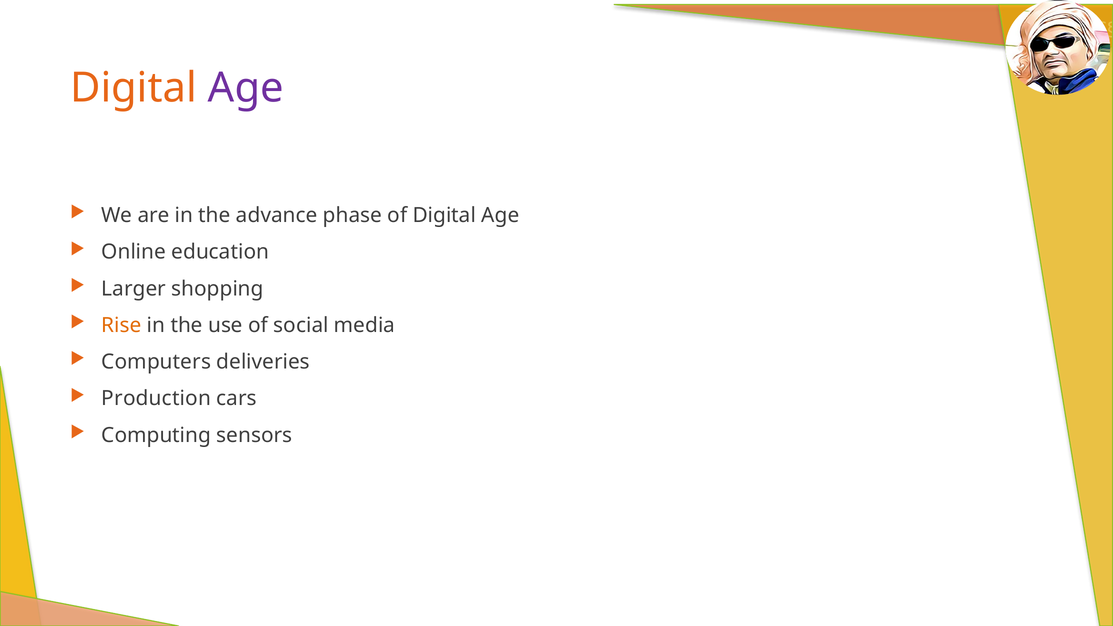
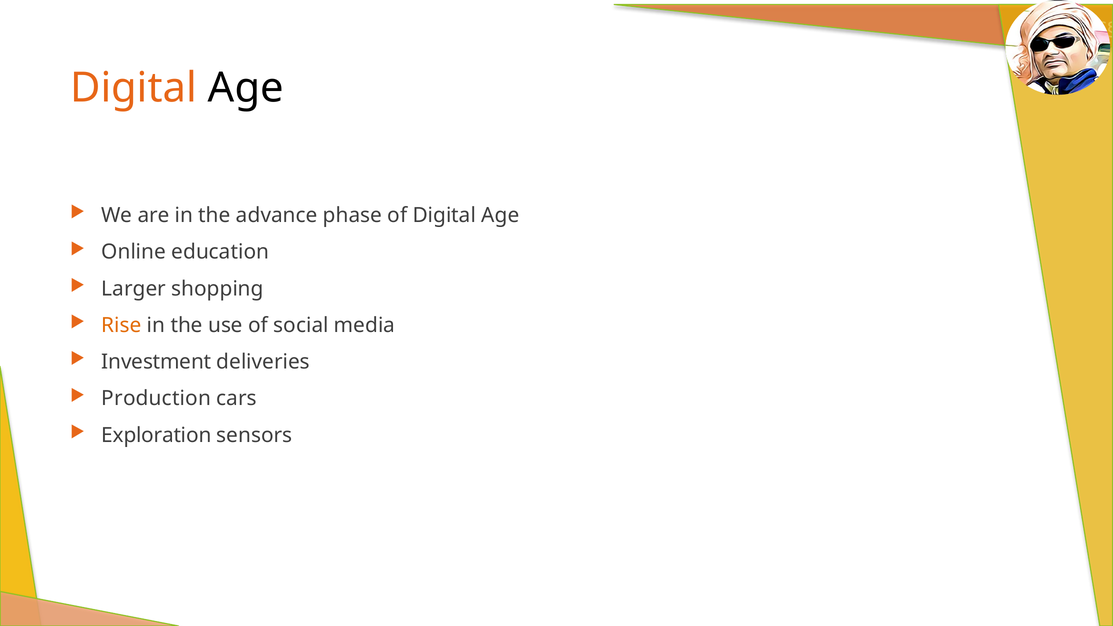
Age colour: purple -> black (246, 88)
Computers: Computers -> Investment (156, 362)
Computing: Computing -> Exploration (156, 435)
